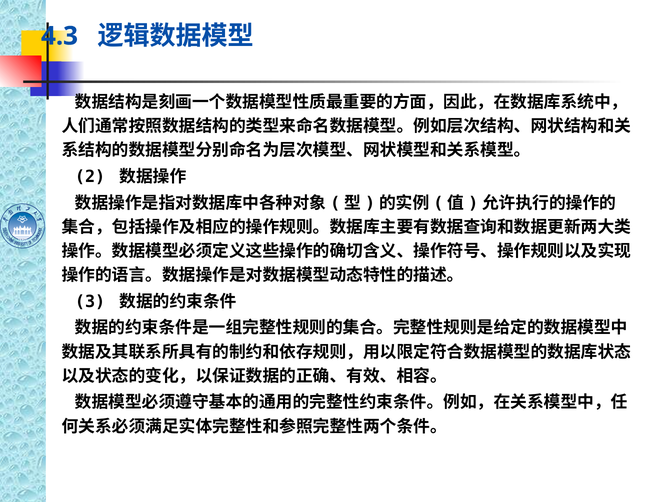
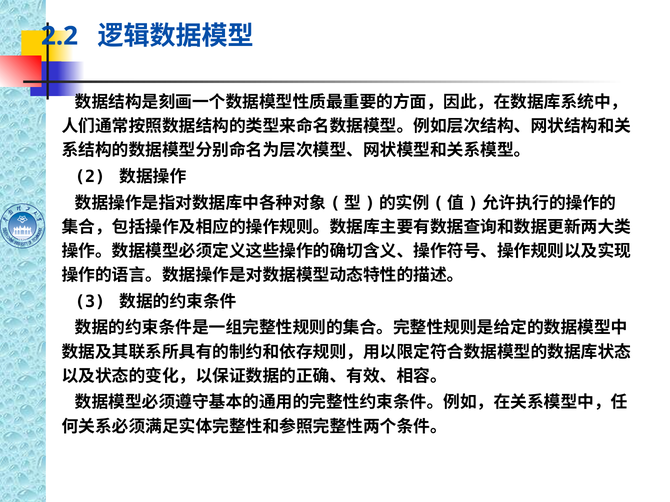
4.3: 4.3 -> 2.2 (60, 36)
